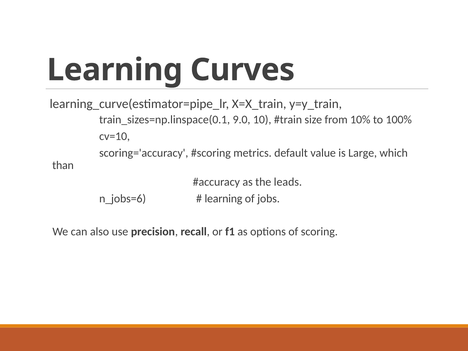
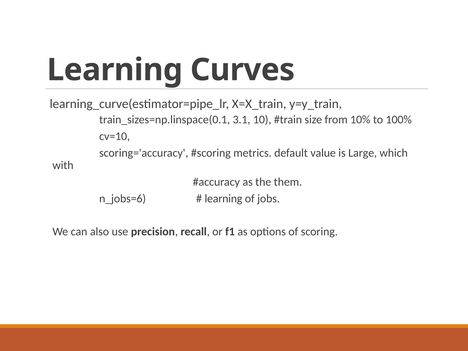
9.0: 9.0 -> 3.1 (242, 120)
than: than -> with (63, 165)
leads: leads -> them (288, 182)
